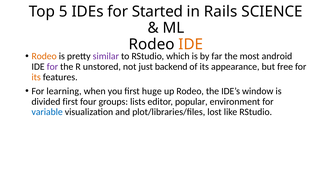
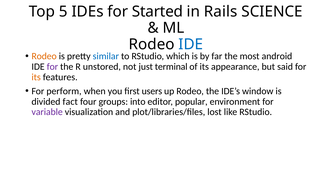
IDE colour: orange -> blue (191, 44)
similar colour: purple -> blue (106, 56)
backend: backend -> terminal (171, 67)
free: free -> said (285, 67)
learning: learning -> perform (64, 91)
huge: huge -> users (152, 91)
divided first: first -> fact (70, 101)
lists: lists -> into (138, 101)
variable colour: blue -> purple (47, 112)
